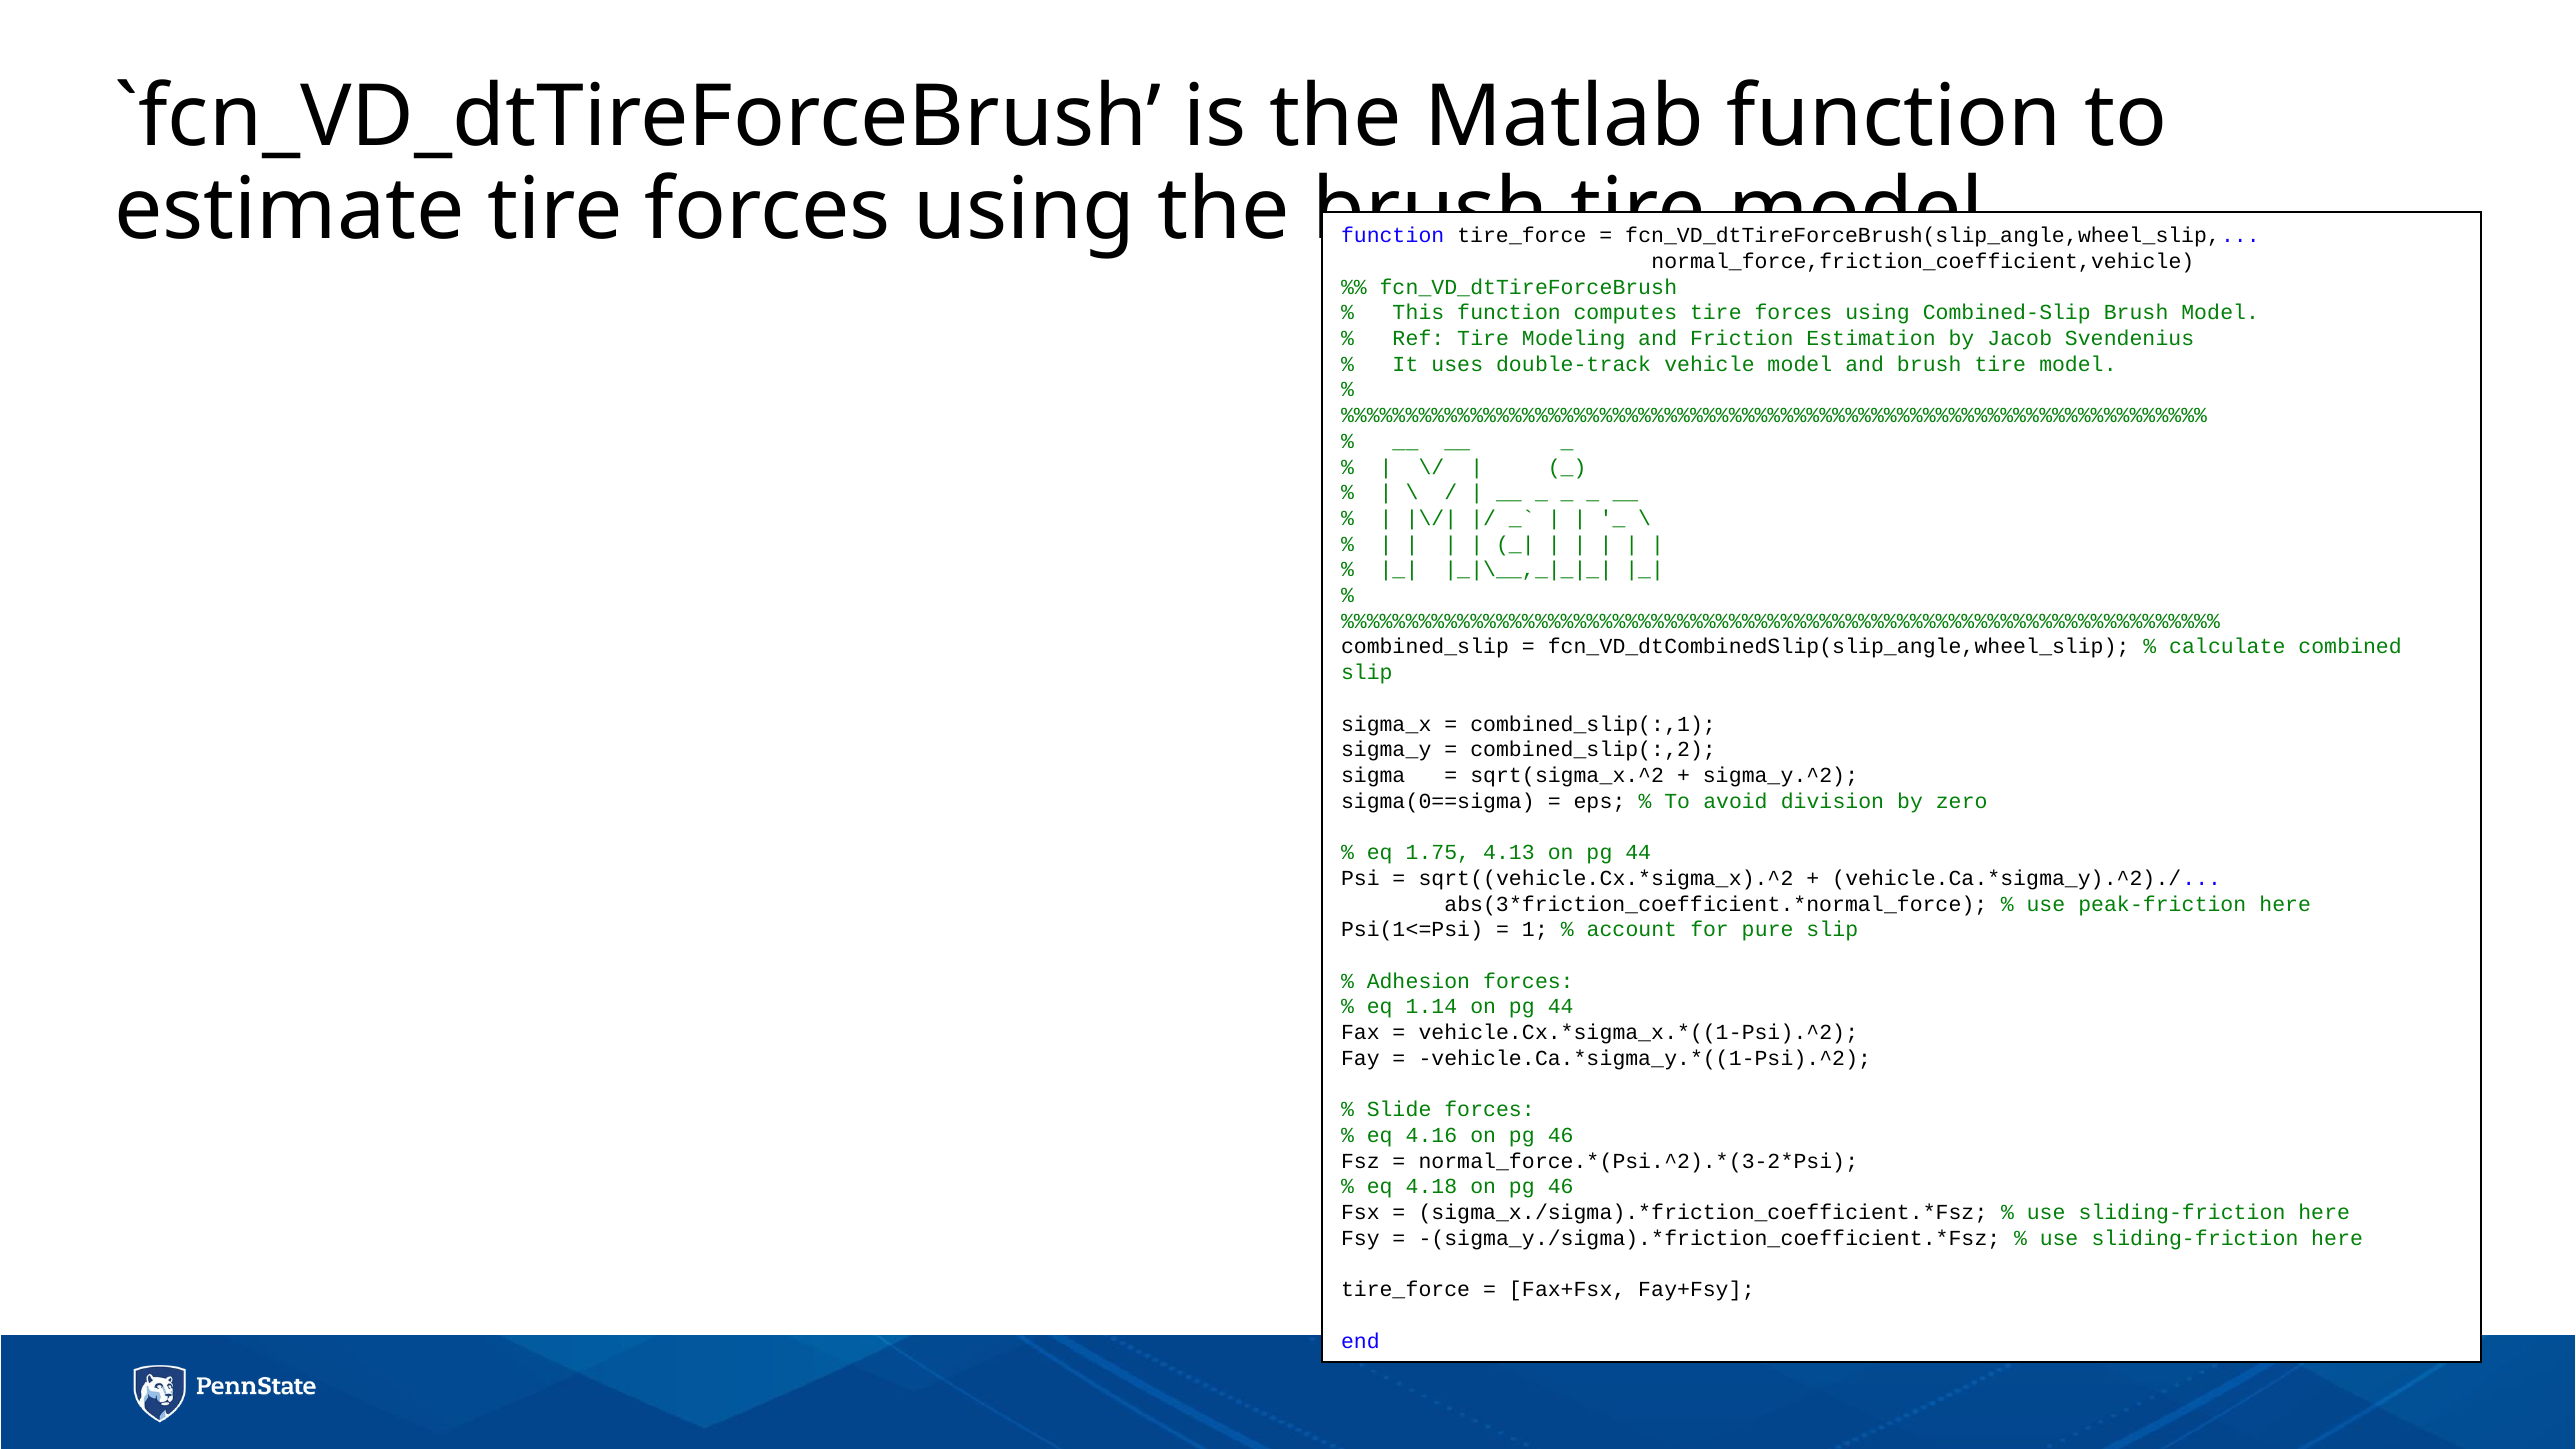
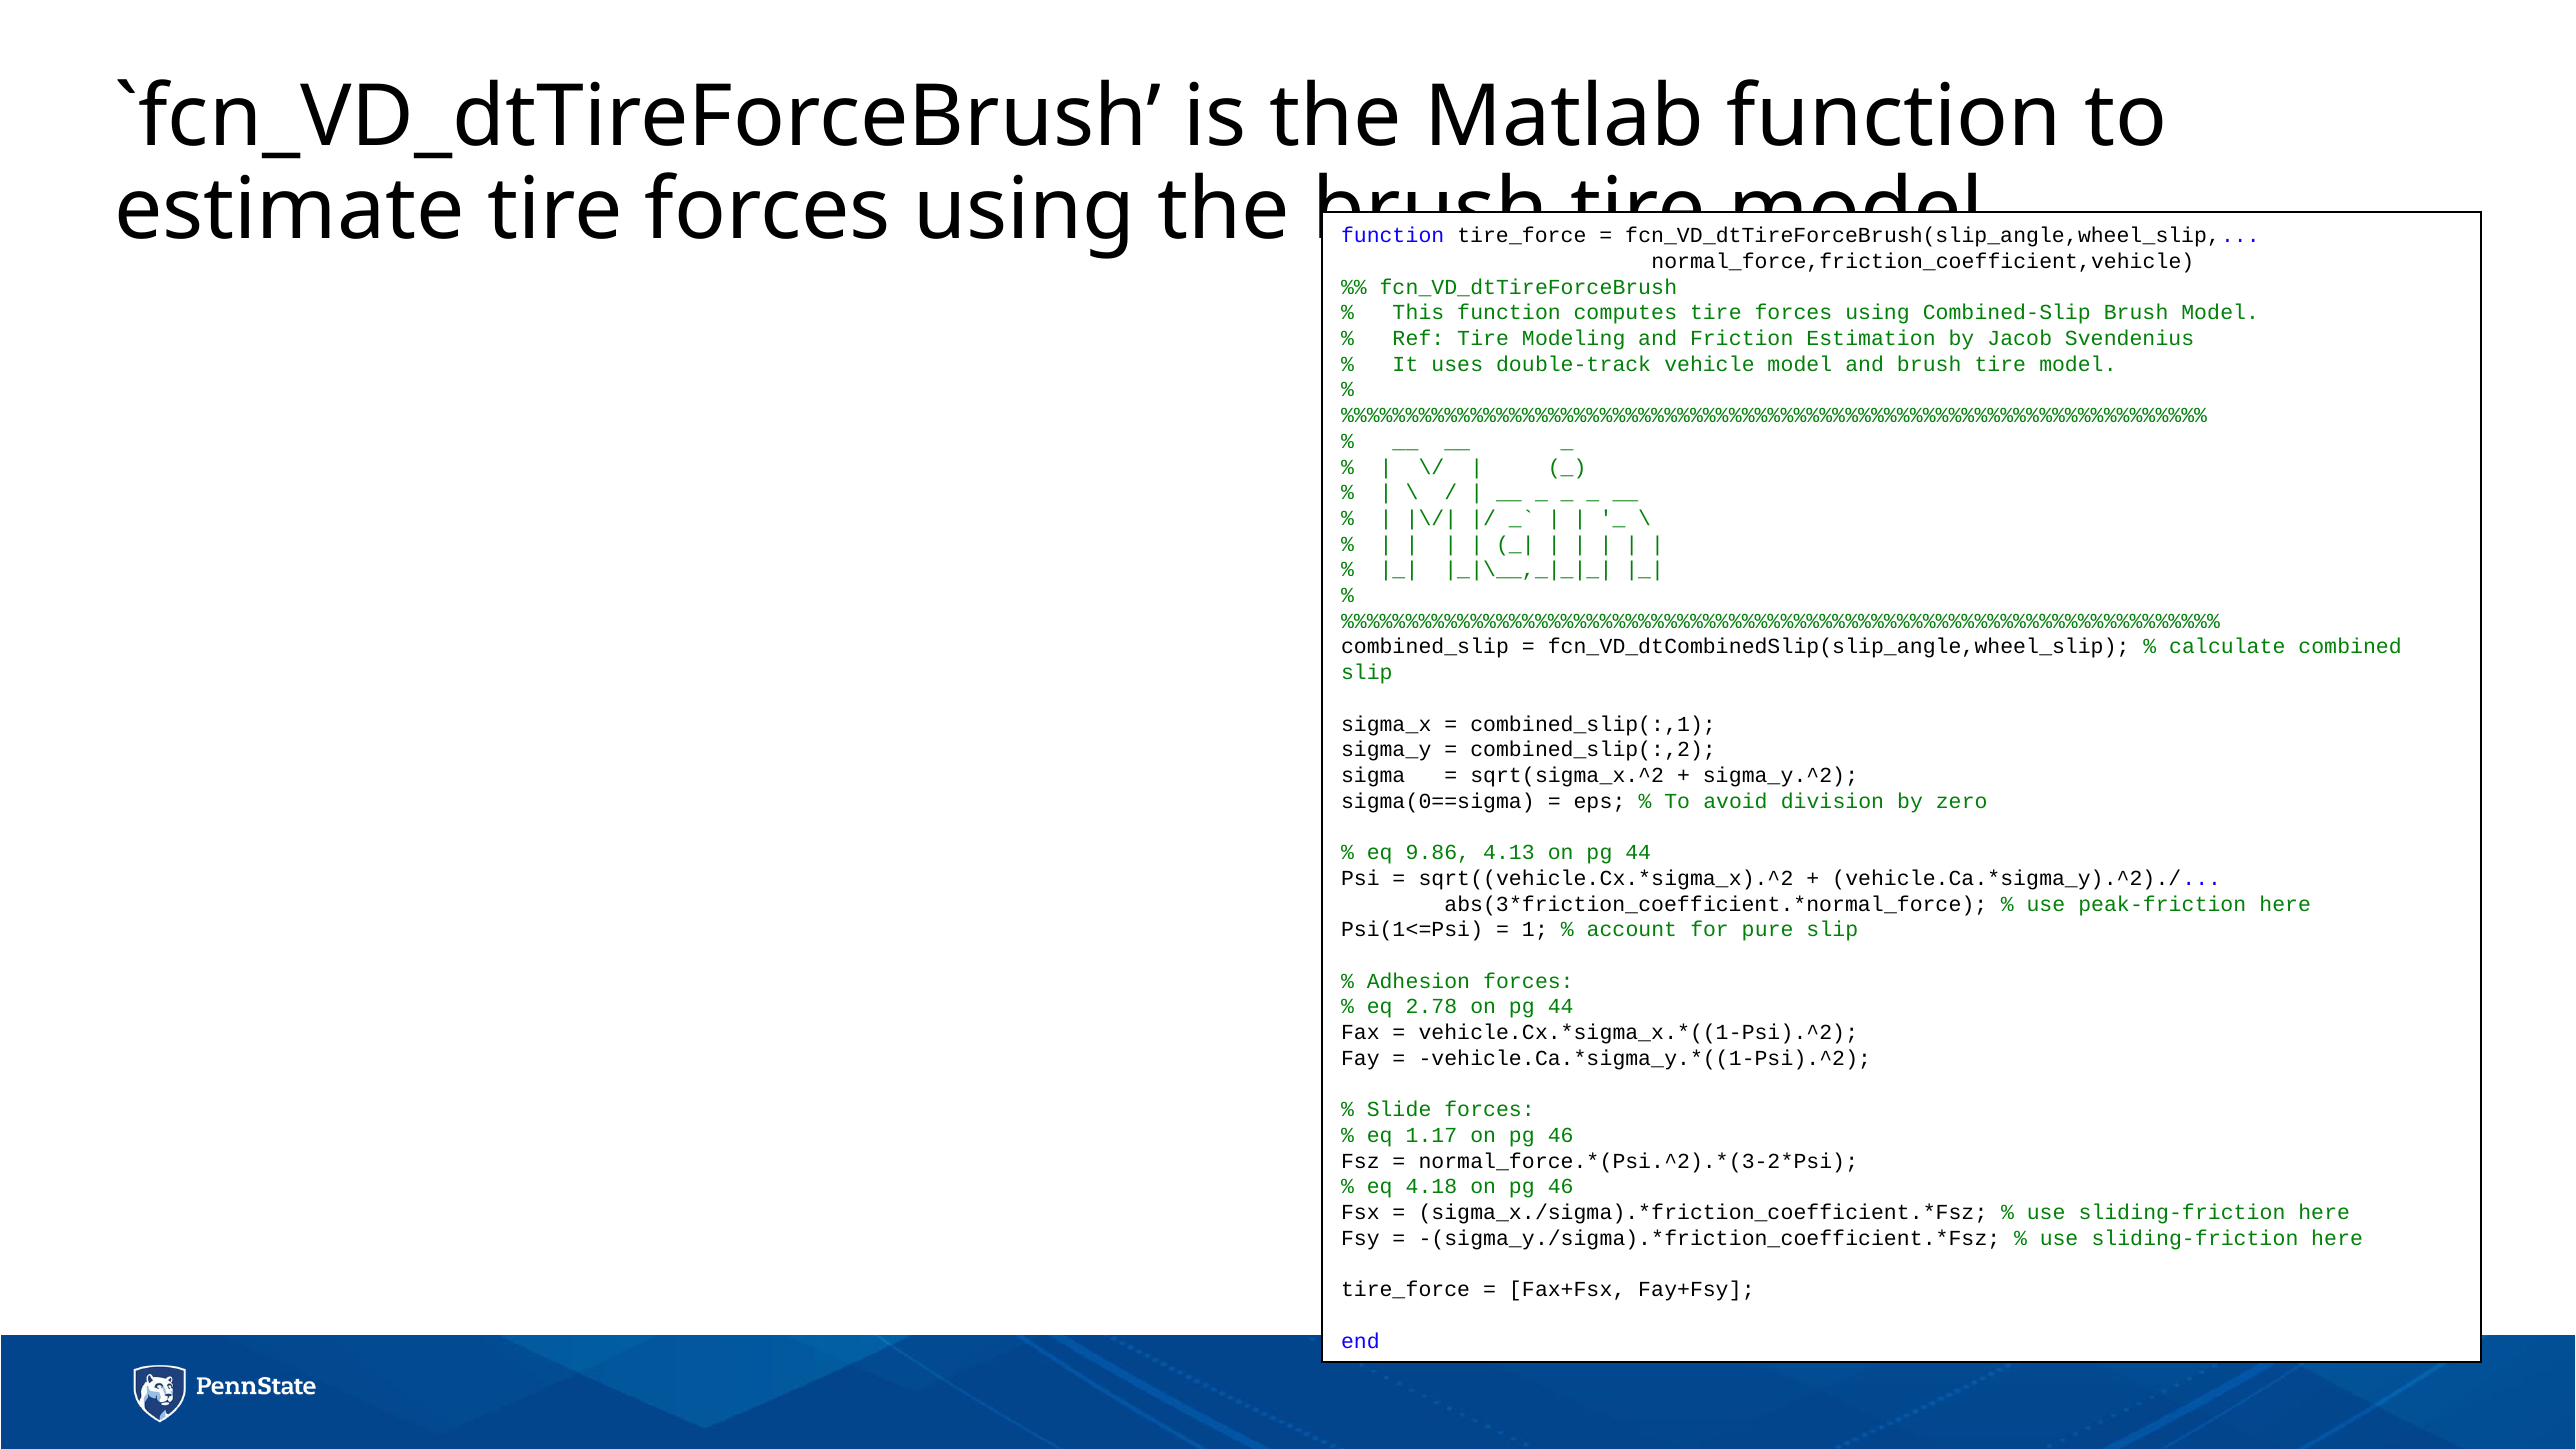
1.75: 1.75 -> 9.86 (1438, 853)
1.14: 1.14 -> 2.78 (1431, 1007)
4.16: 4.16 -> 1.17 (1431, 1135)
